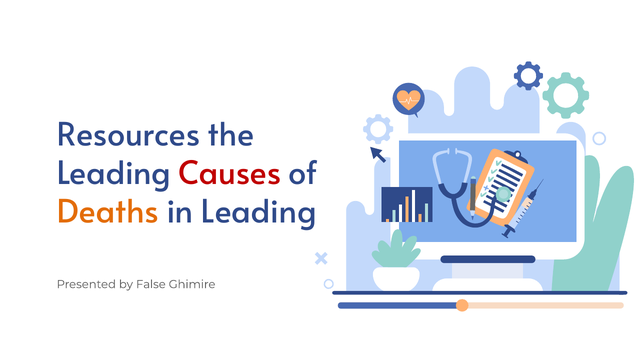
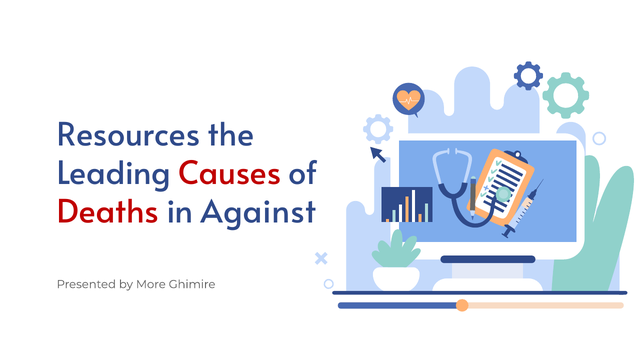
Deaths colour: orange -> red (108, 212)
in Leading: Leading -> Against (259, 212)
False: False -> More (151, 284)
